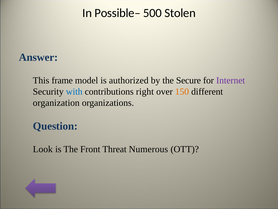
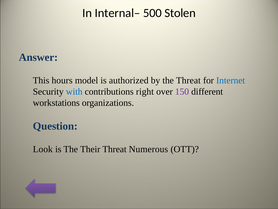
Possible–: Possible– -> Internal– (117, 13)
frame: frame -> hours (62, 80)
the Secure: Secure -> Threat (188, 80)
Internet colour: purple -> blue (231, 80)
150 colour: orange -> purple (182, 91)
organization: organization -> workstations (56, 103)
Front: Front -> Their (90, 149)
